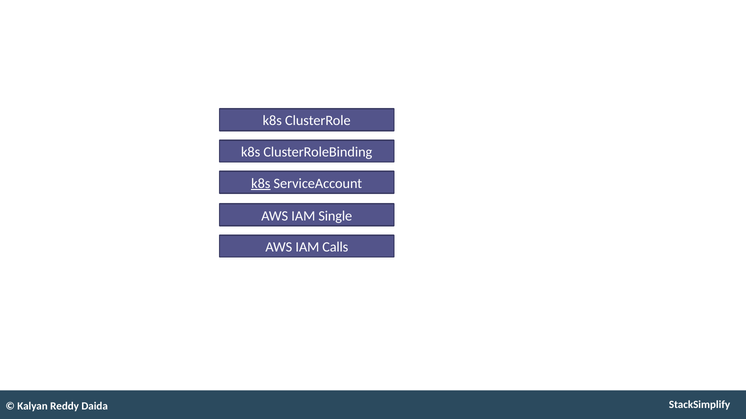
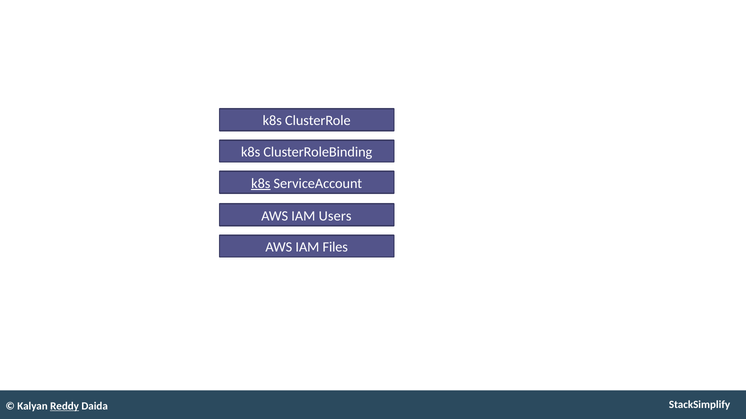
Single: Single -> Users (335, 216)
Calls: Calls -> Files (335, 247)
Reddy underline: none -> present (65, 407)
